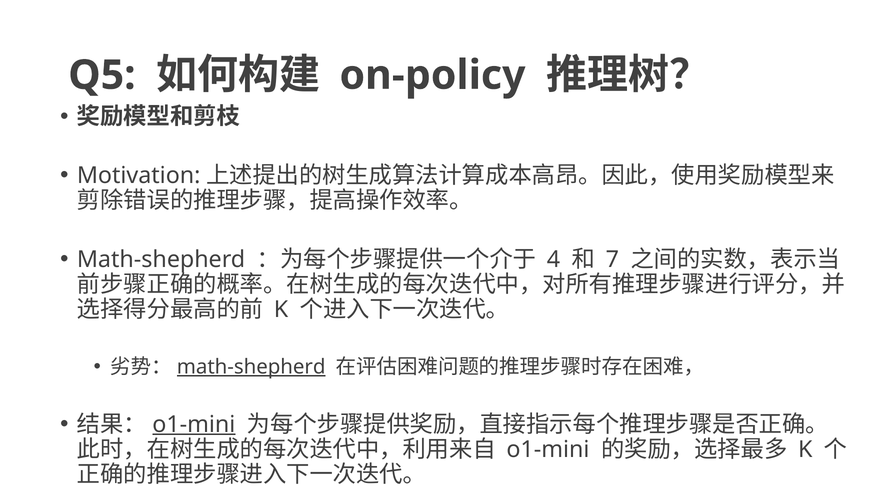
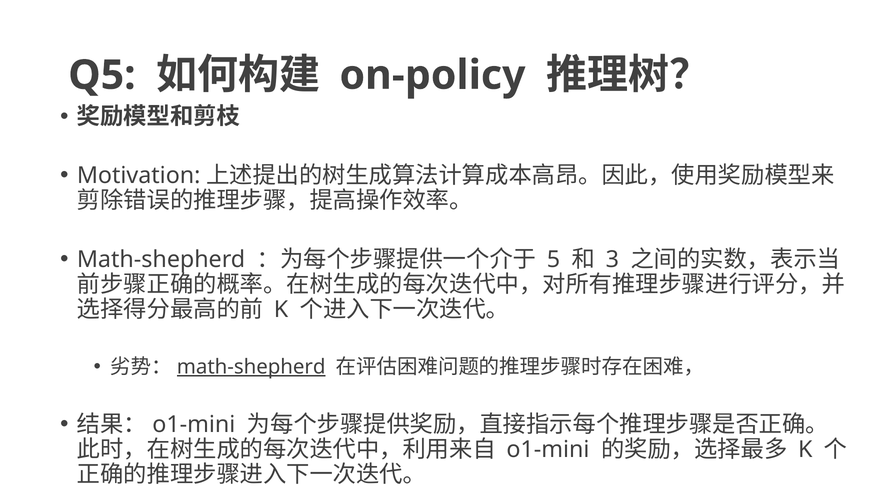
4: 4 -> 5 (553, 259)
7: 7 -> 3 (612, 259)
o1-mini underline: present -> none (194, 424)
